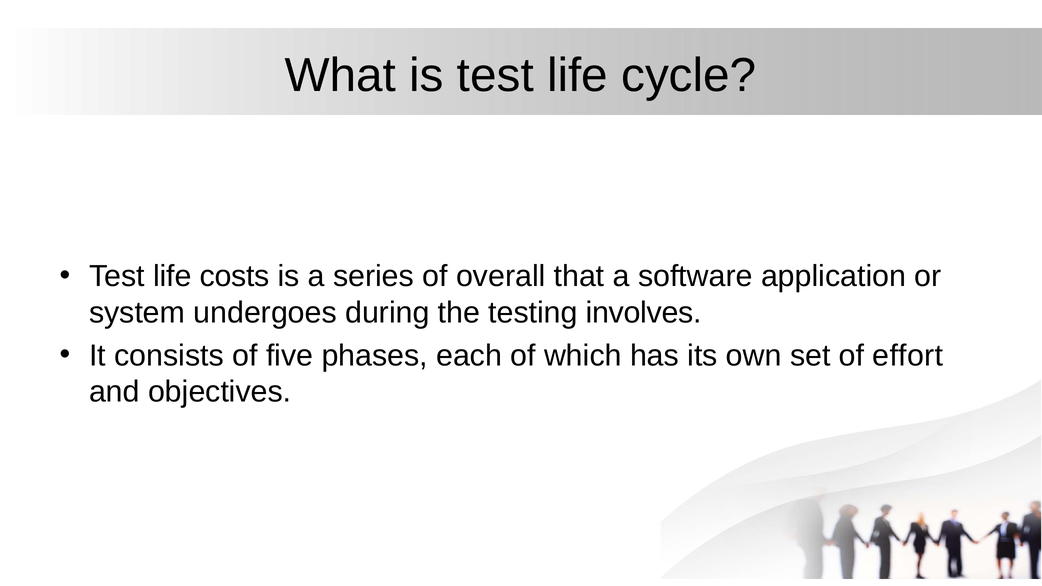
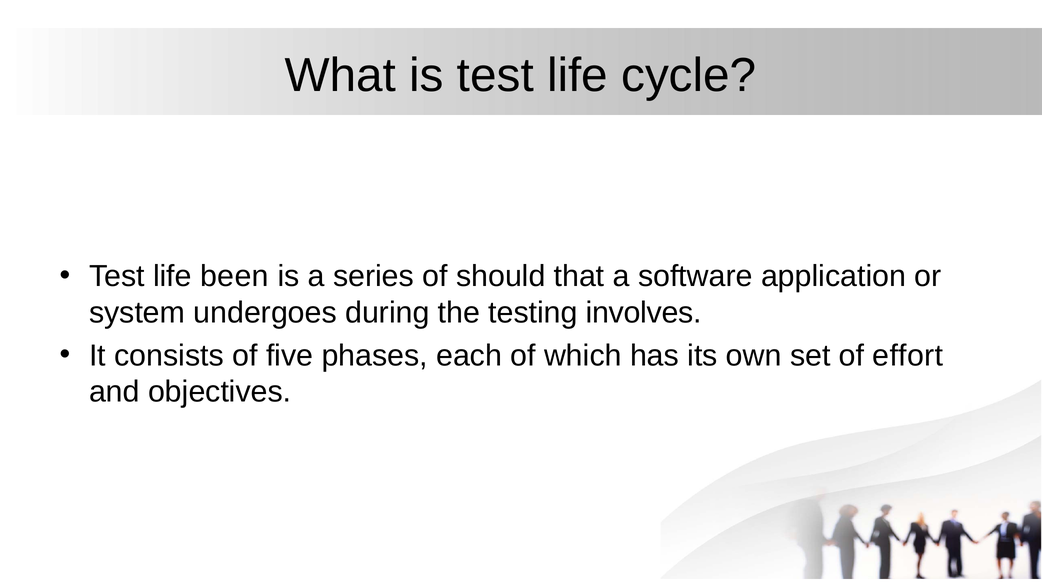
costs: costs -> been (235, 276)
overall: overall -> should (501, 276)
